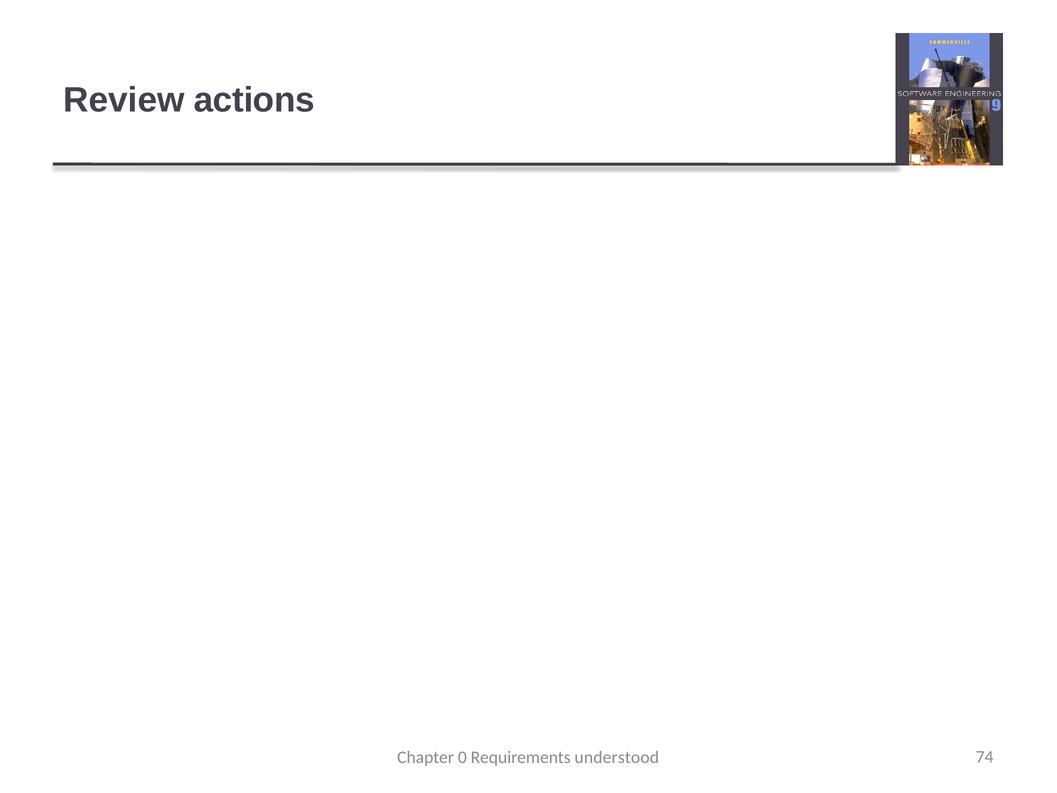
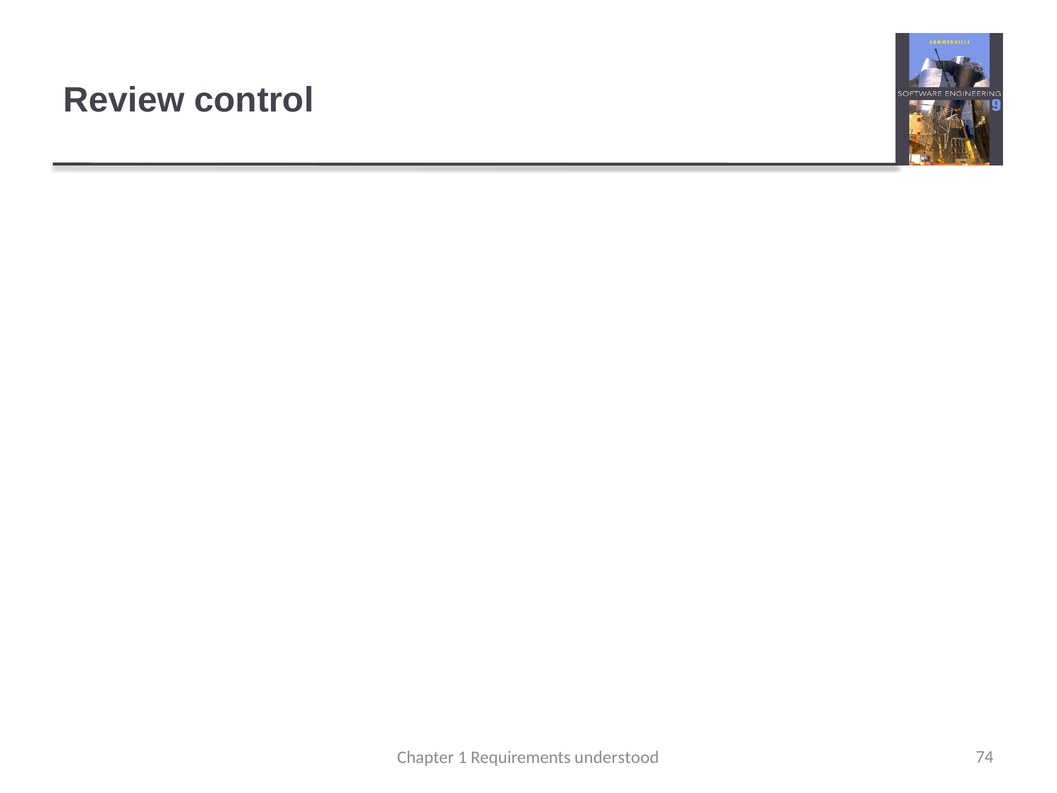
actions: actions -> control (254, 100)
0: 0 -> 1 (462, 757)
